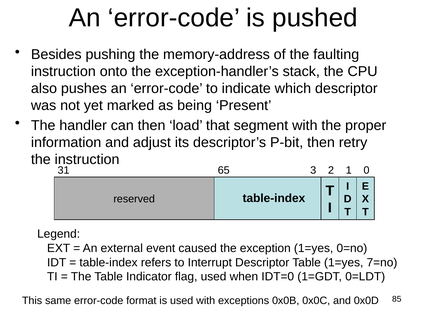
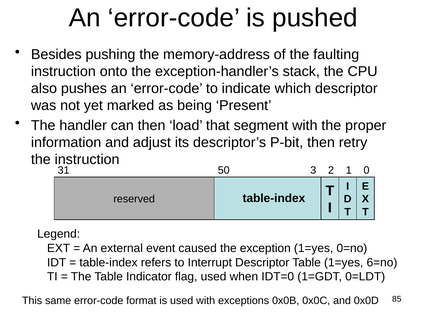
65: 65 -> 50 (224, 170)
7=no: 7=no -> 6=no (382, 263)
